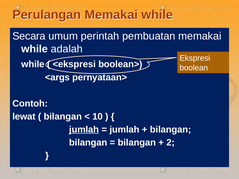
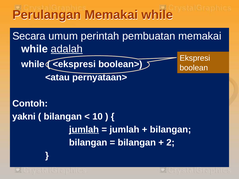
adalah underline: none -> present (67, 49)
<args: <args -> <atau (57, 78)
lewat: lewat -> yakni (24, 117)
